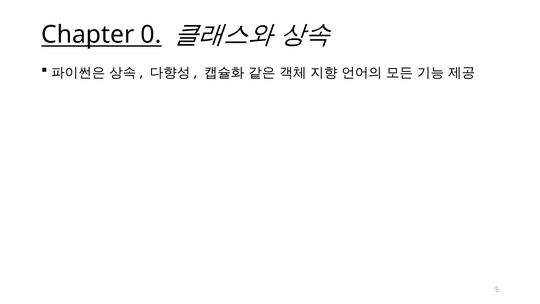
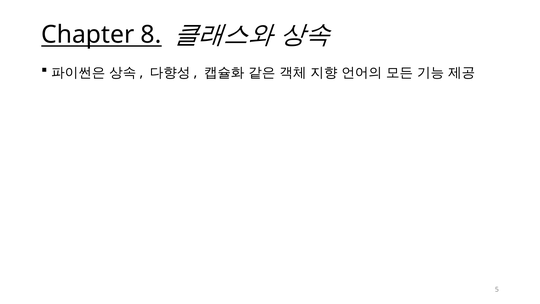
0: 0 -> 8 (151, 35)
